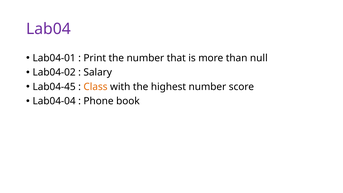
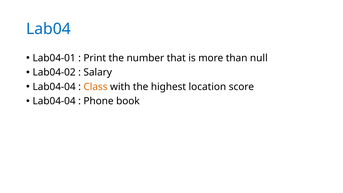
Lab04 colour: purple -> blue (48, 29)
Lab04-45: Lab04-45 -> Lab04-04 (54, 87)
highest number: number -> location (207, 87)
